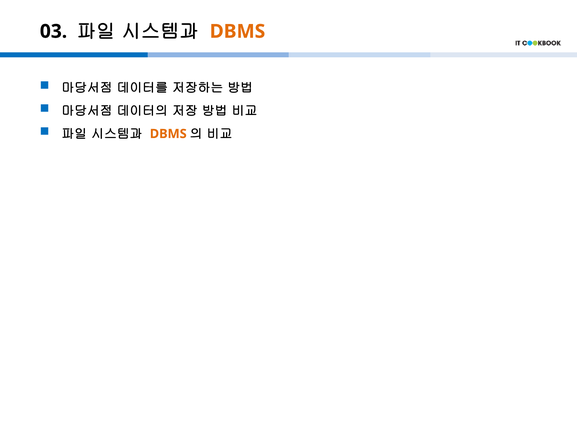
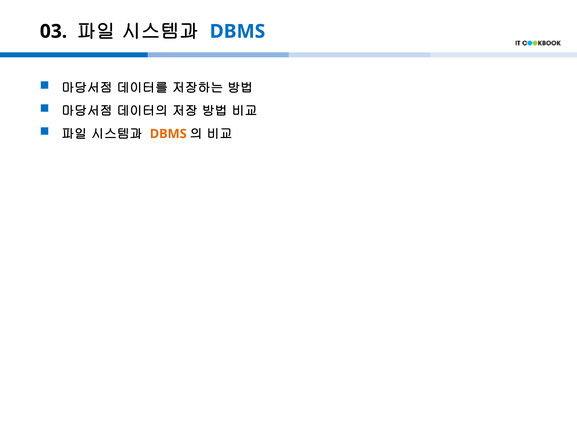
DBMS colour: orange -> blue (237, 31)
